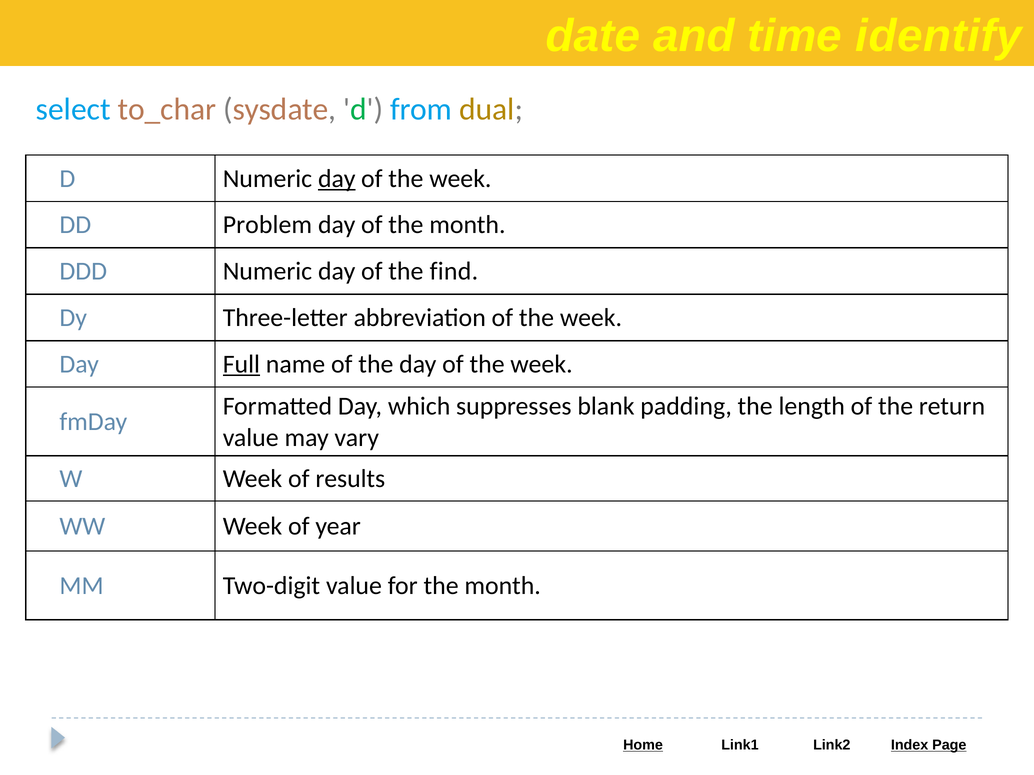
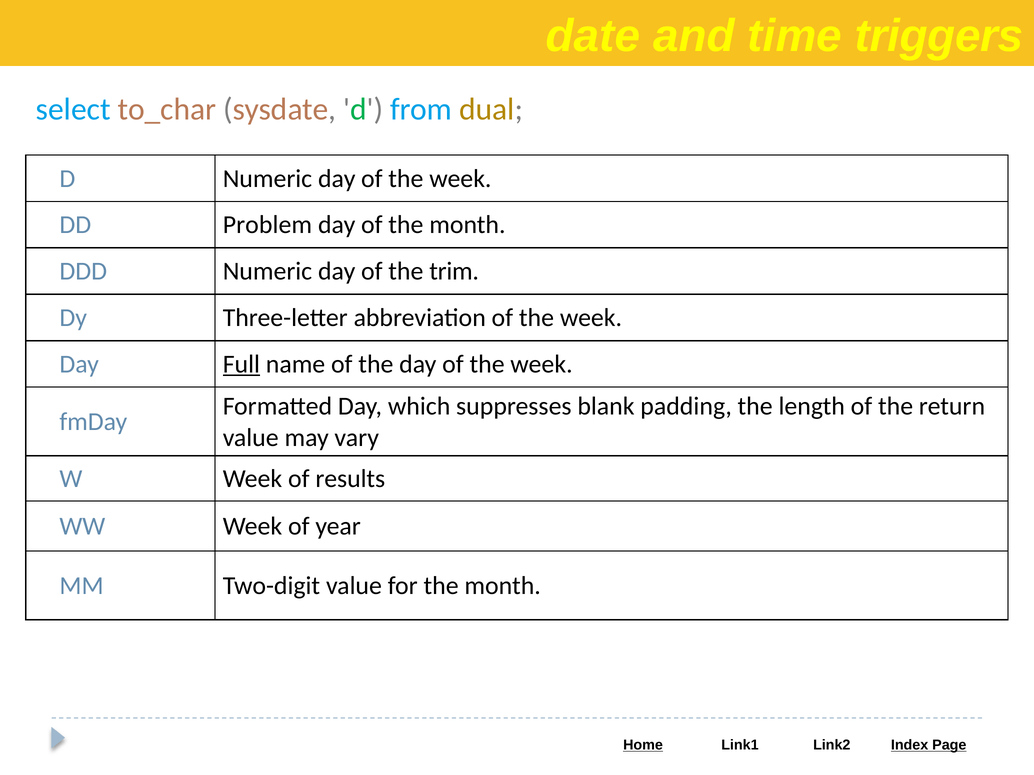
identify: identify -> triggers (939, 36)
day underline: present -> none (337, 179)
find: find -> trim (454, 272)
